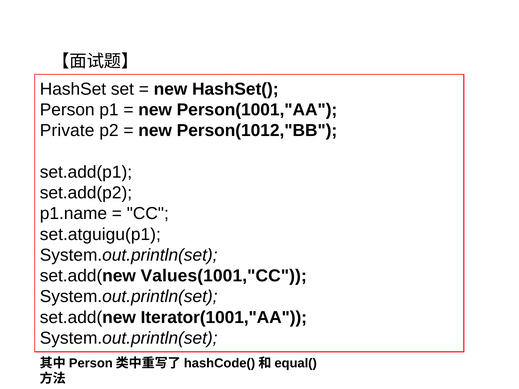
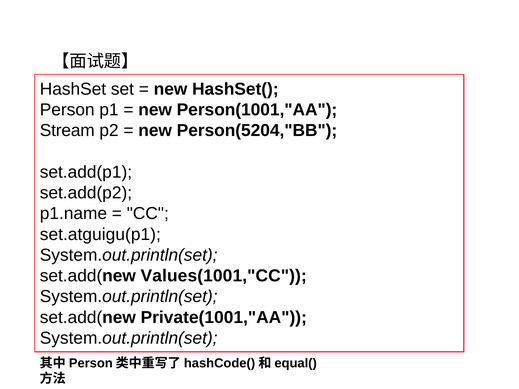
Private: Private -> Stream (67, 131)
Person(1012,"BB: Person(1012,"BB -> Person(5204,"BB (257, 131)
Iterator(1001,"AA: Iterator(1001,"AA -> Private(1001,"AA (224, 318)
